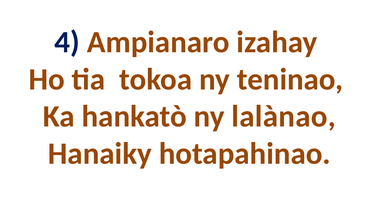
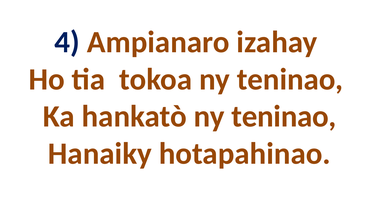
hankatò ny lalànao: lalànao -> teninao (284, 117)
